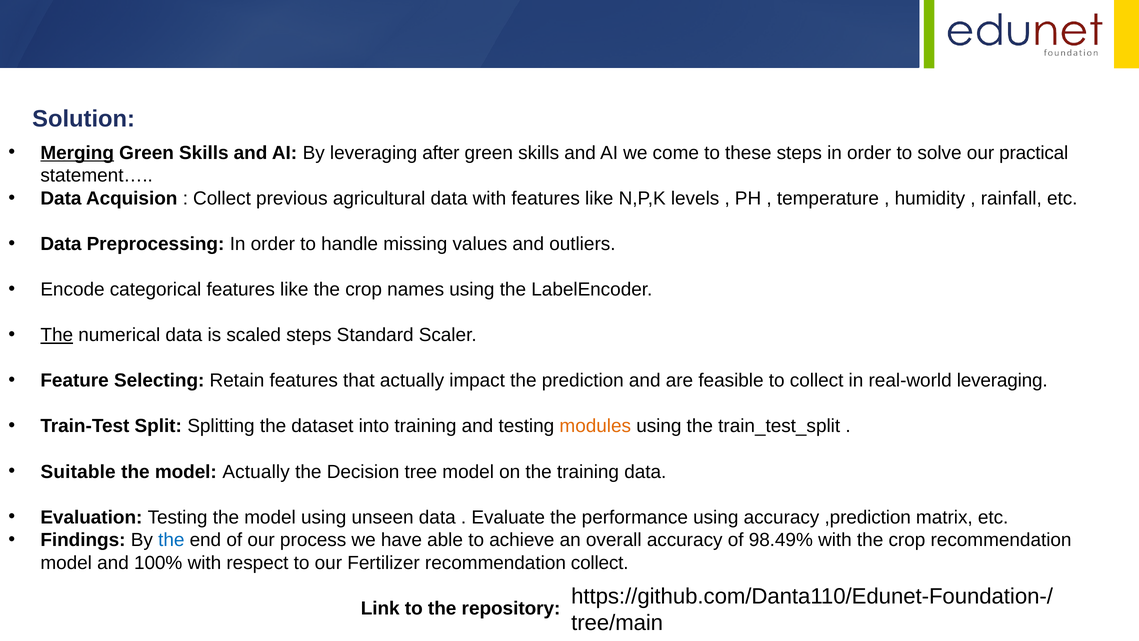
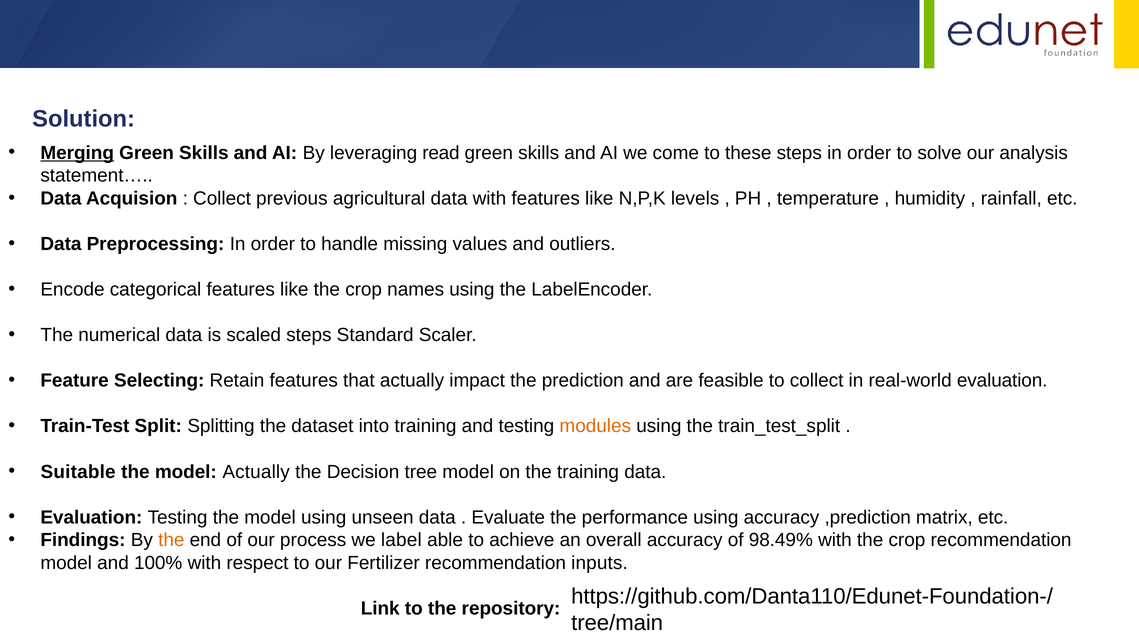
after: after -> read (441, 153)
practical: practical -> analysis (1034, 153)
The underline: present -> none (57, 335)
real-world leveraging: leveraging -> evaluation (1002, 380)
the colour: blue -> orange (171, 540)
have: have -> label (401, 540)
recommendation collect: collect -> inputs (600, 563)
